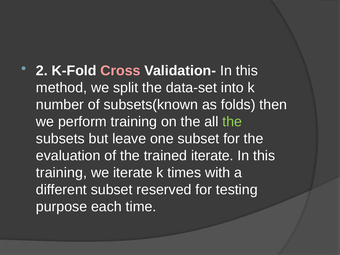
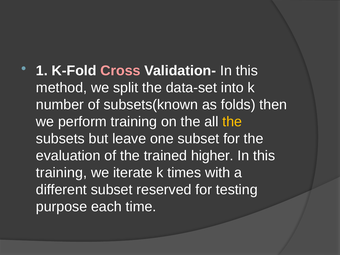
2: 2 -> 1 (42, 71)
the colour: light green -> yellow (232, 122)
trained iterate: iterate -> higher (212, 156)
